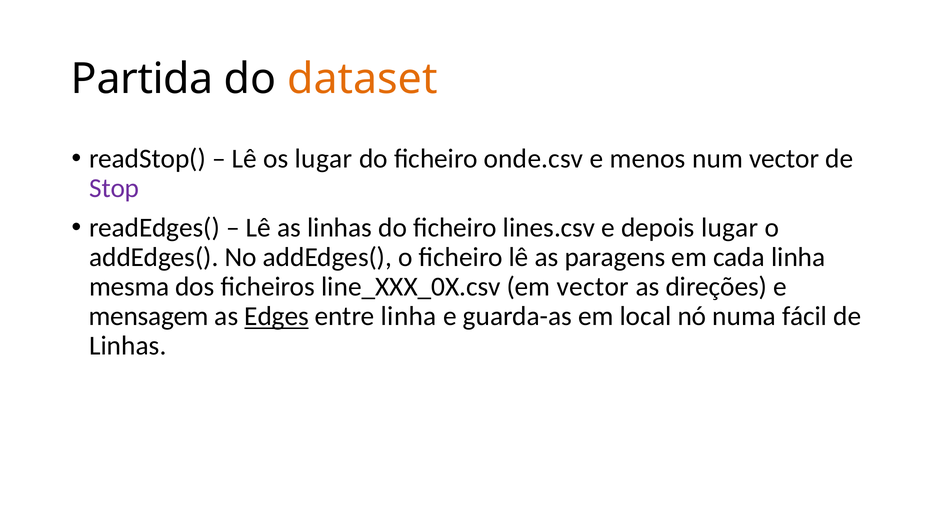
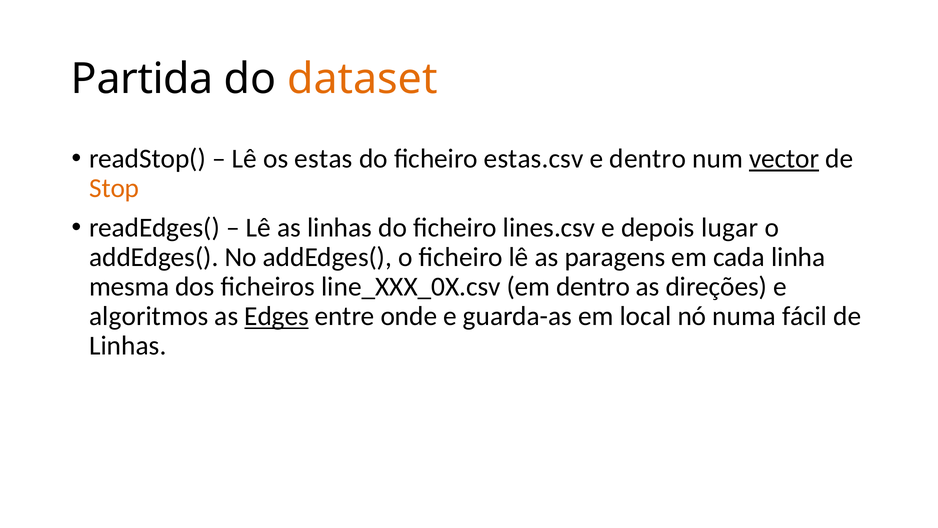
os lugar: lugar -> estas (324, 159)
onde.csv: onde.csv -> estas.csv (534, 159)
e menos: menos -> dentro (648, 159)
vector underline: none -> present (784, 159)
Stop colour: purple -> orange (114, 188)
em vector: vector -> dentro (593, 287)
mensagem: mensagem -> algoritmos (149, 316)
entre linha: linha -> onde (409, 316)
